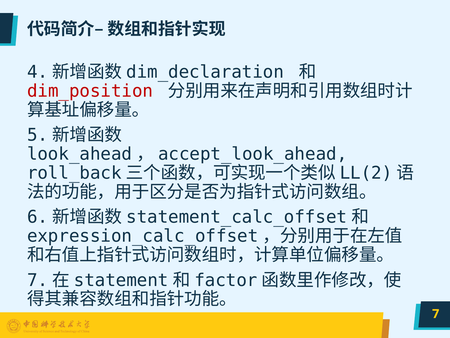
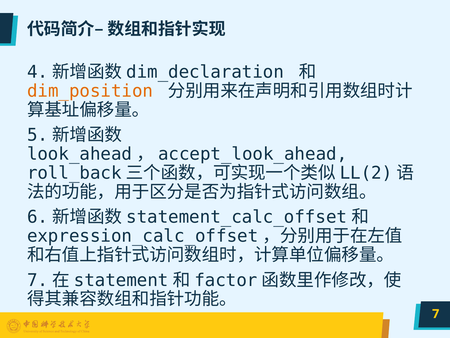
dim_position colour: red -> orange (90, 91)
